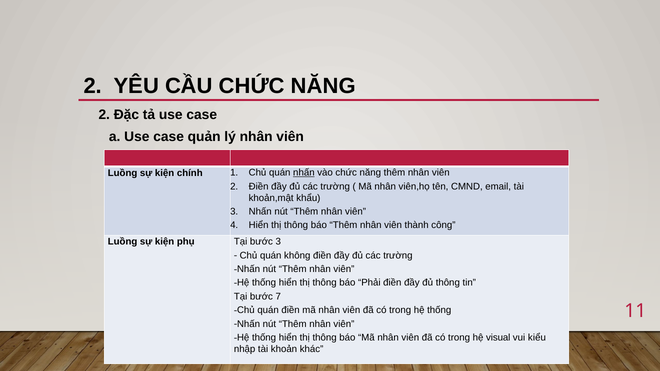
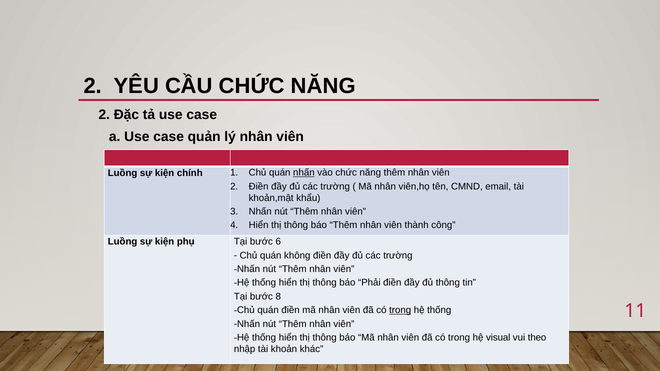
bước 3: 3 -> 6 (278, 242)
7: 7 -> 8 (278, 297)
trong underline: none -> present (400, 310)
kiểu: kiểu -> theo (537, 338)
